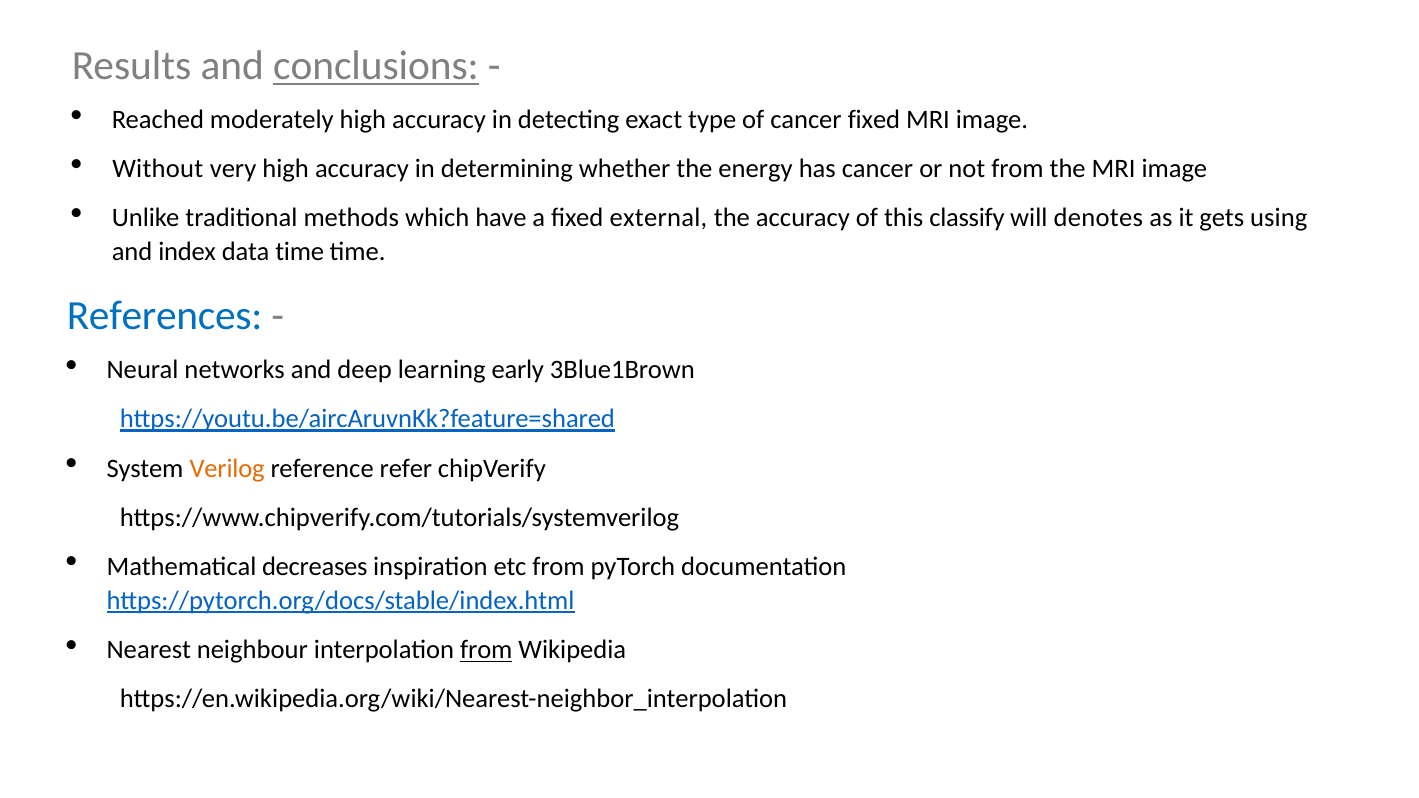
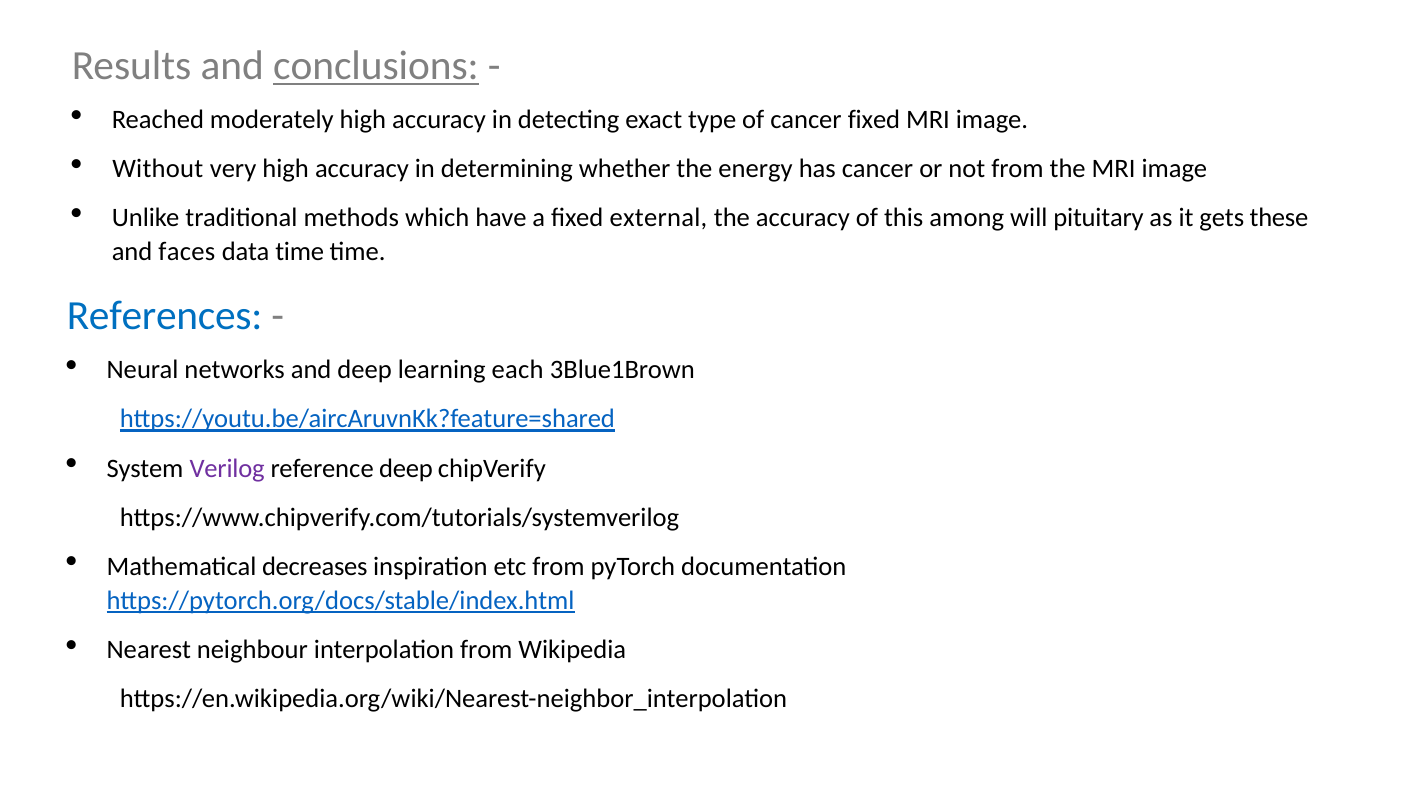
classify: classify -> among (967, 218)
denotes: denotes -> pituitary (1099, 218)
using: using -> these (1279, 218)
index: index -> faces (187, 252)
early: early -> each (518, 370)
Verilog colour: orange -> purple (227, 469)
reference refer: refer -> deep (406, 469)
from underline: present -> none (486, 650)
